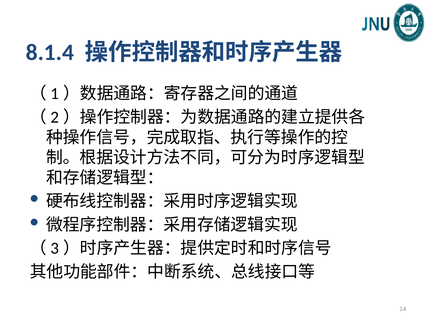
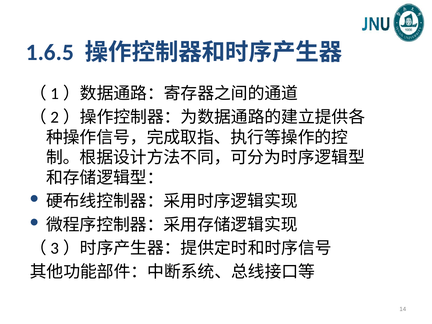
8.1.4: 8.1.4 -> 1.6.5 (50, 52)
